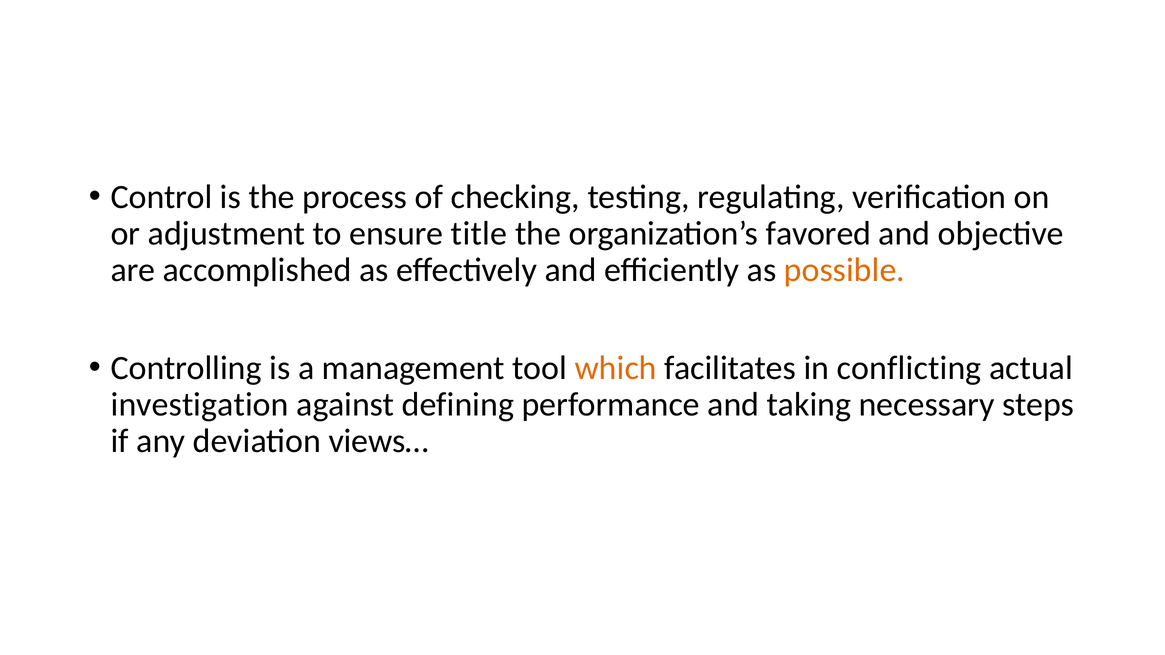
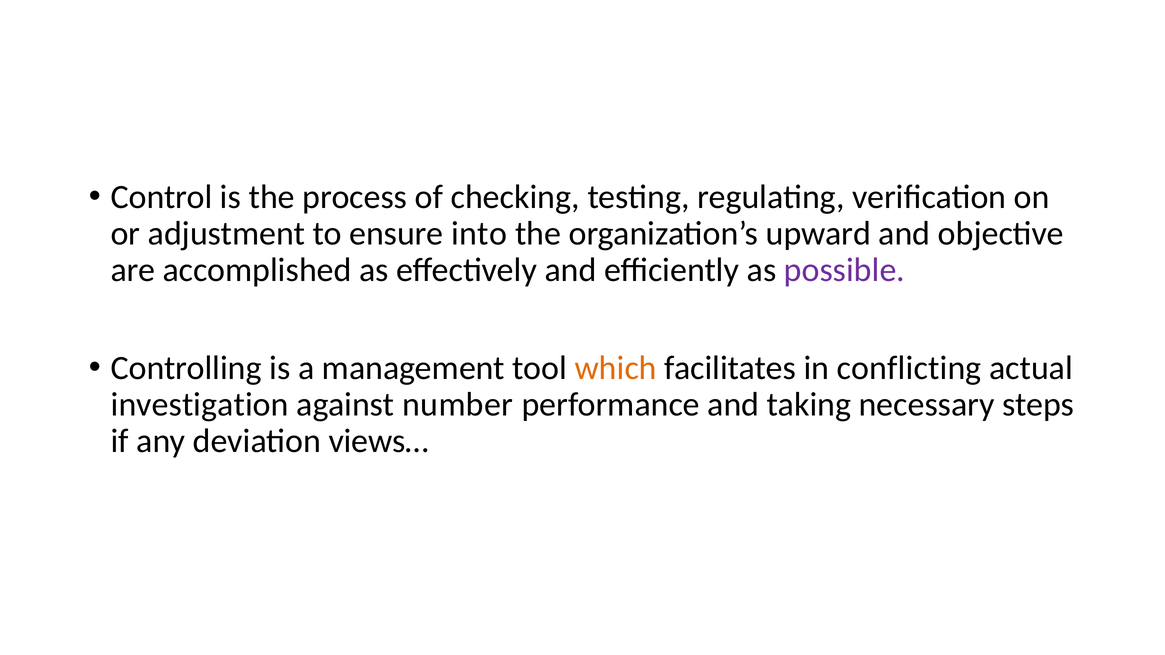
title: title -> into (479, 234)
favored: favored -> upward (818, 234)
possible colour: orange -> purple (844, 270)
defining: defining -> number (458, 405)
